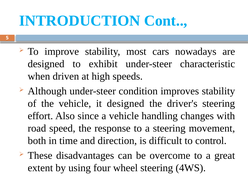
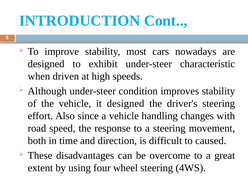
control: control -> caused (211, 141)
